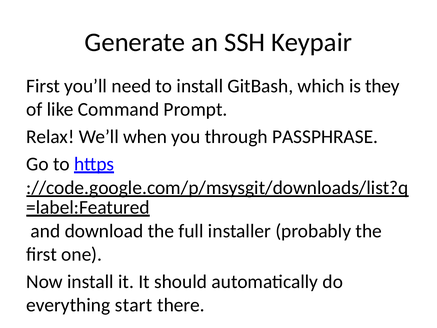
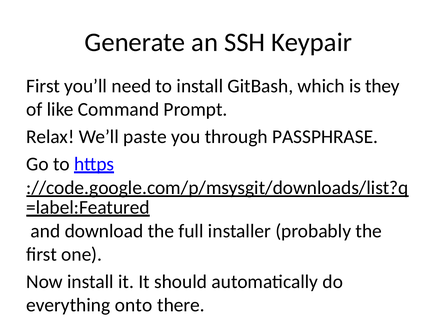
when: when -> paste (145, 137)
start: start -> onto (134, 305)
